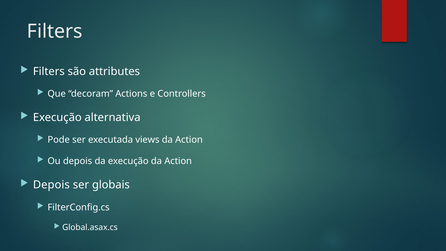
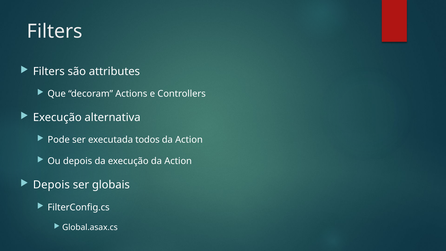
views: views -> todos (147, 140)
